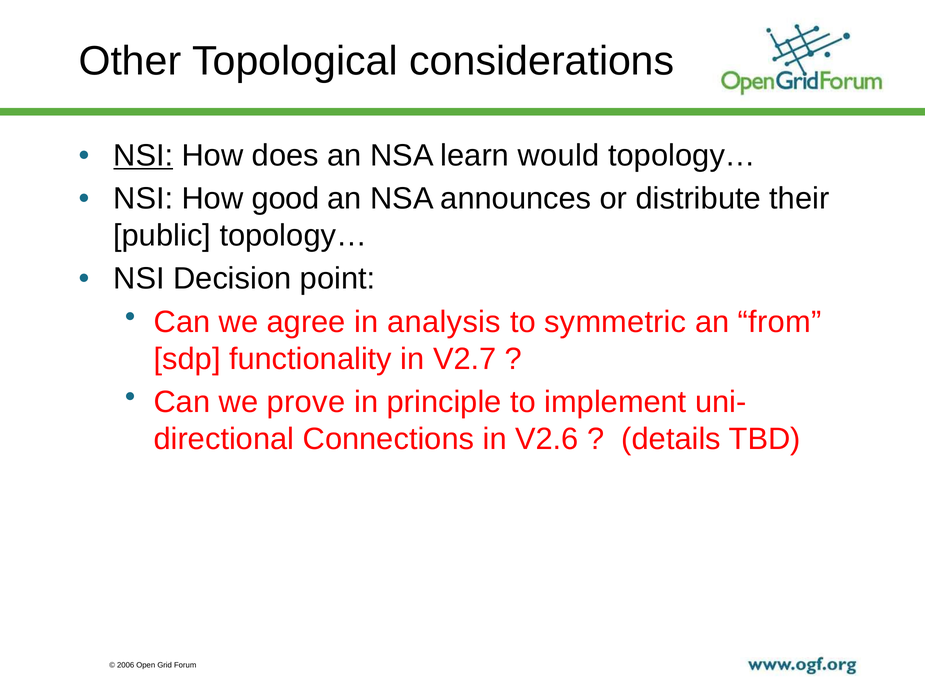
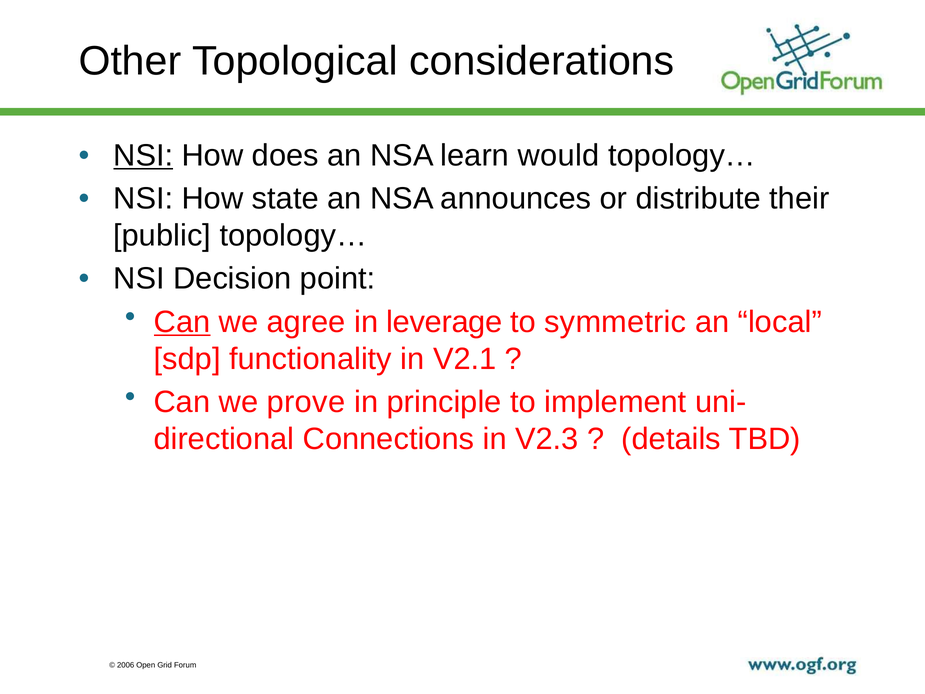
good: good -> state (285, 199)
Can underline: none -> present (182, 322)
analysis: analysis -> leverage (444, 322)
from: from -> local (780, 322)
V2.7: V2.7 -> V2.1 (465, 359)
V2.6: V2.6 -> V2.3 (547, 439)
